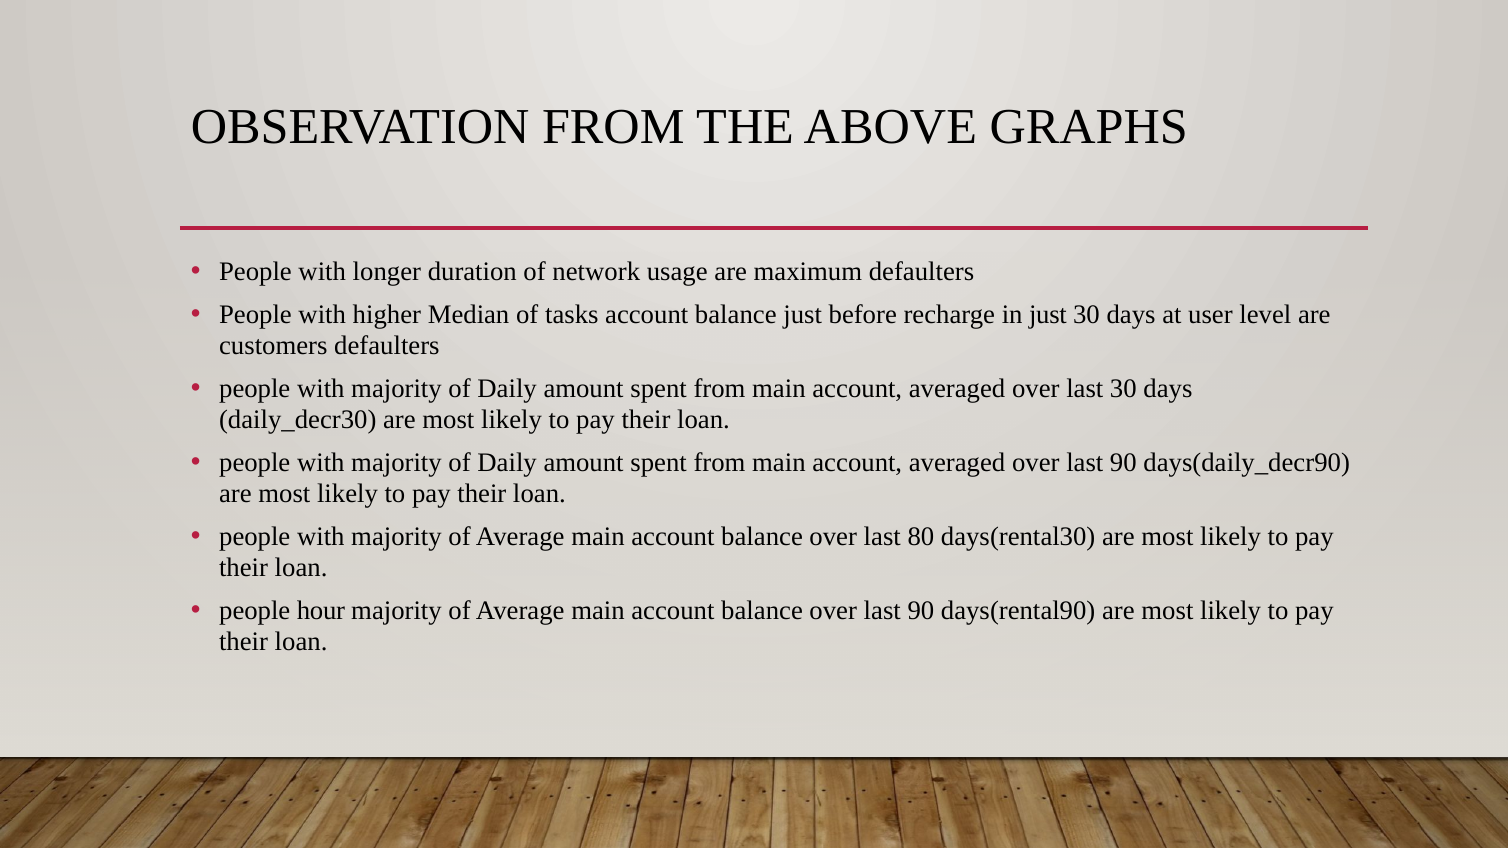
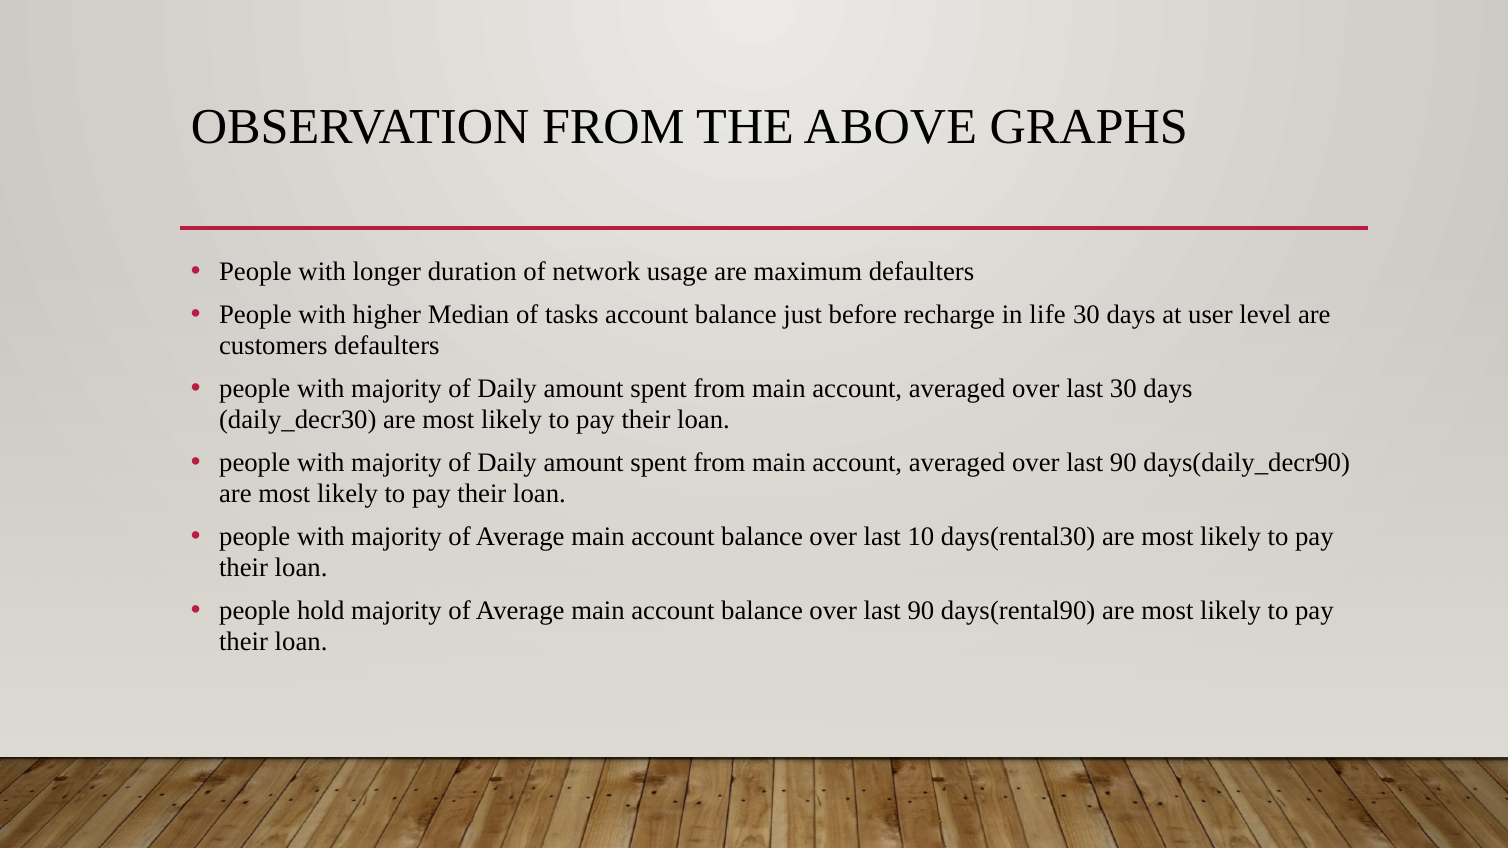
in just: just -> life (1048, 315)
80: 80 -> 10 (921, 537)
hour: hour -> hold (321, 611)
